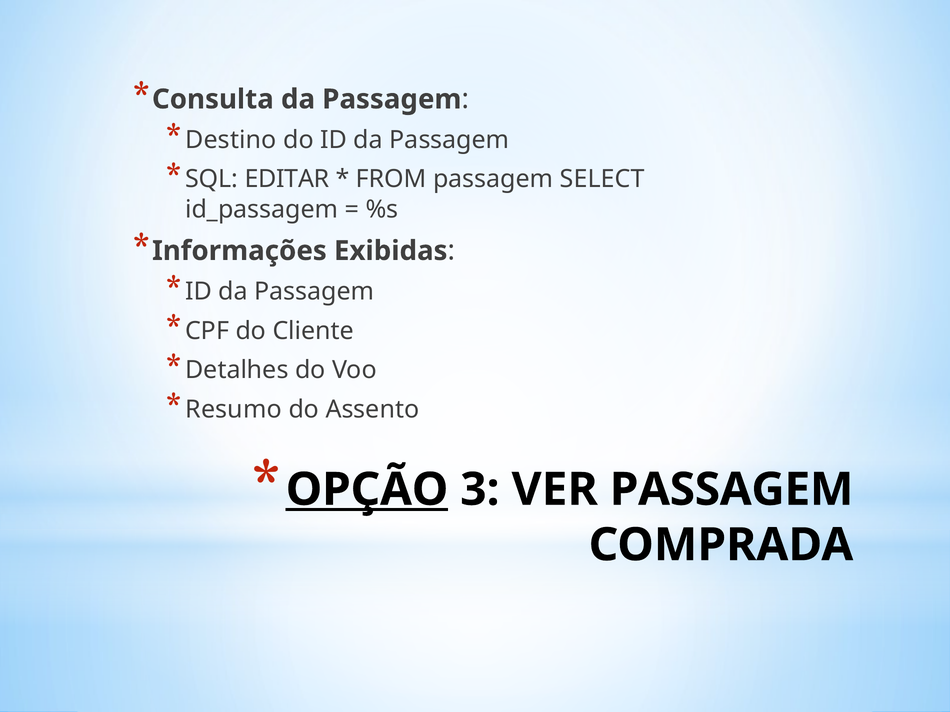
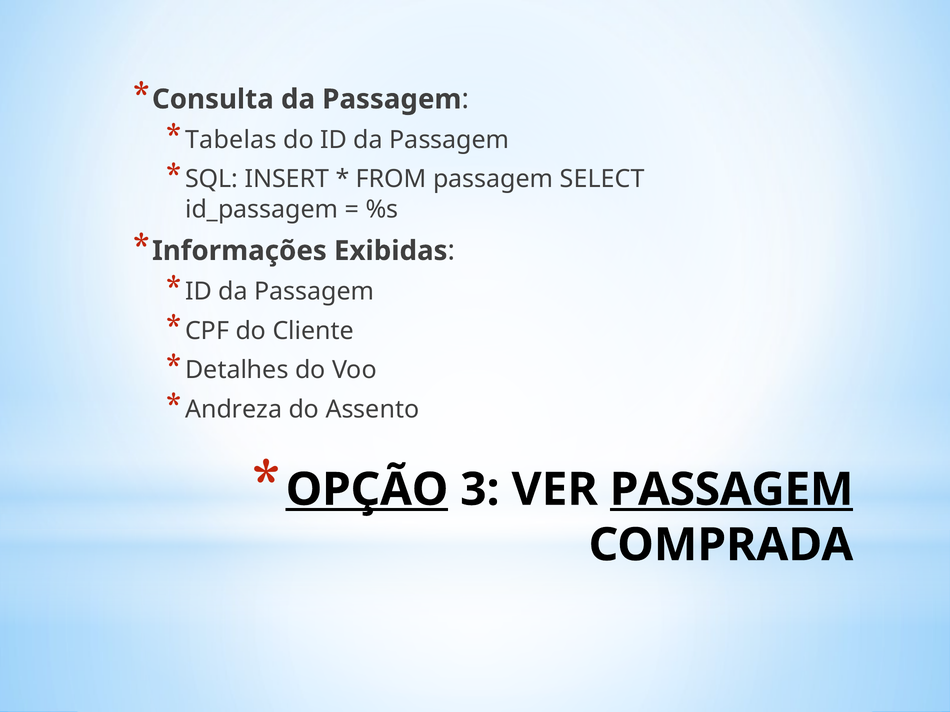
Destino: Destino -> Tabelas (231, 140)
EDITAR: EDITAR -> INSERT (287, 179)
Resumo: Resumo -> Andreza (234, 410)
PASSAGEM underline: none -> present (732, 490)
